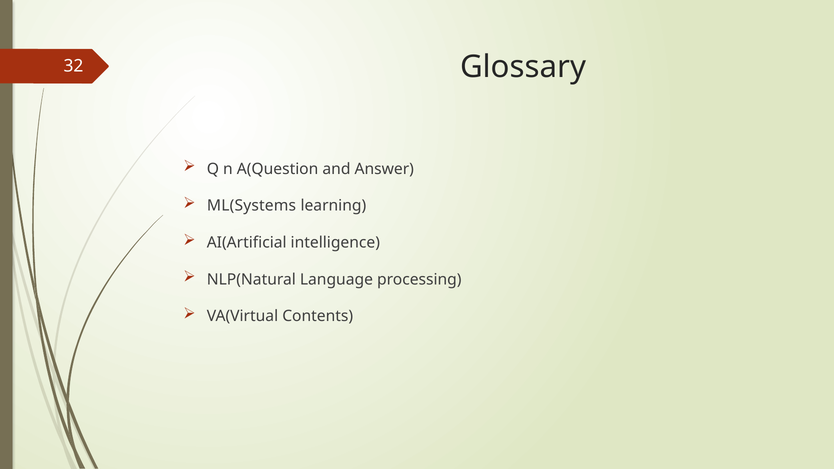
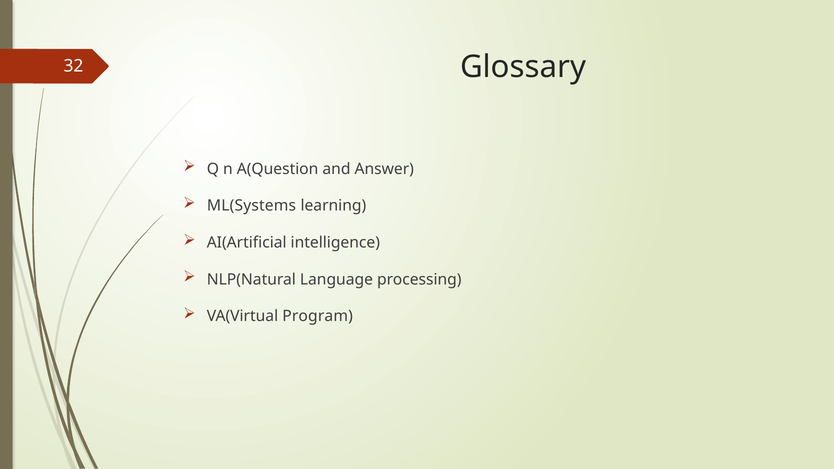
Contents: Contents -> Program (318, 316)
